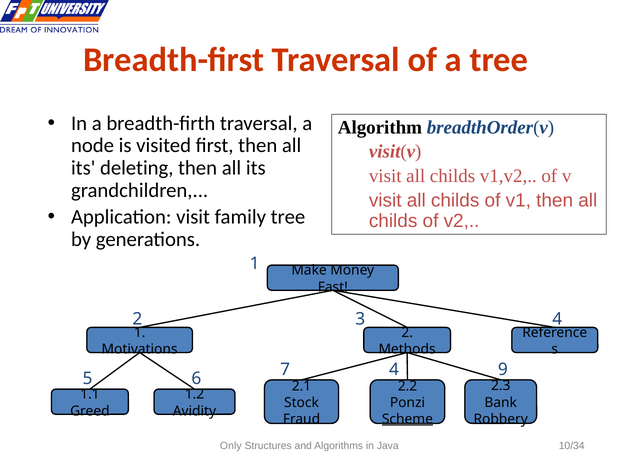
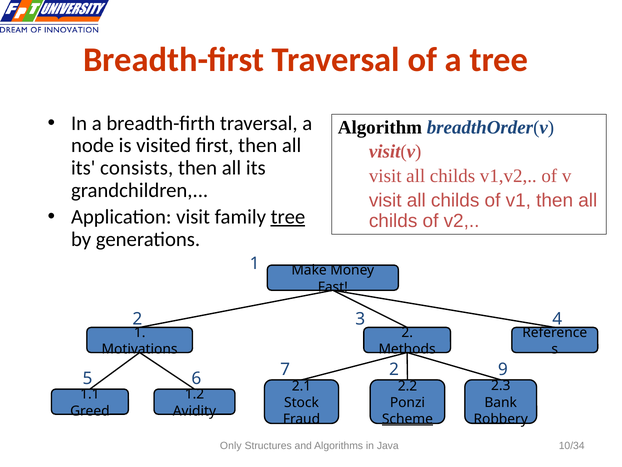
deleting: deleting -> consists (137, 168)
tree underline: none -> present (288, 217)
7 4: 4 -> 2 (394, 369)
